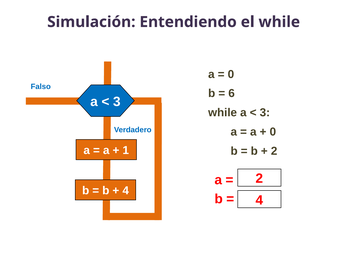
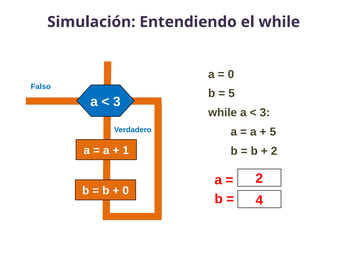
6: 6 -> 5 (232, 94)
0: 0 -> 5 (273, 132)
4: 4 -> 0 (126, 191)
